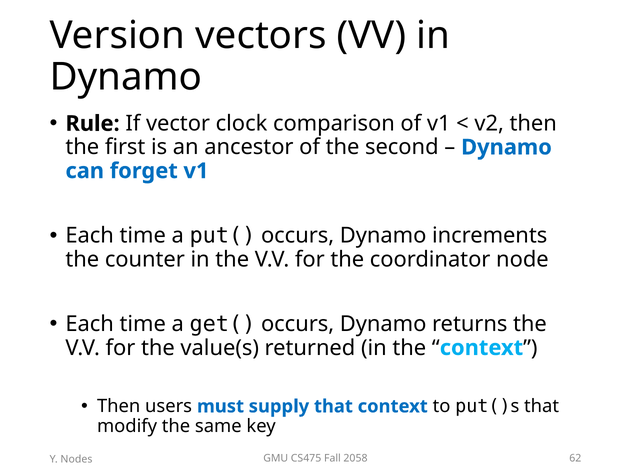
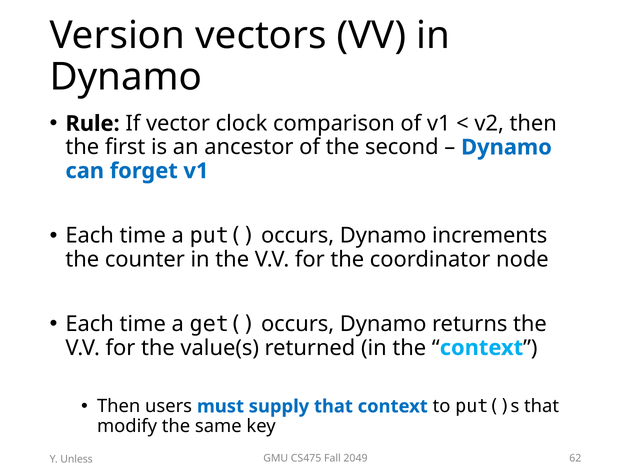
2058: 2058 -> 2049 (356, 459)
Nodes: Nodes -> Unless (77, 459)
